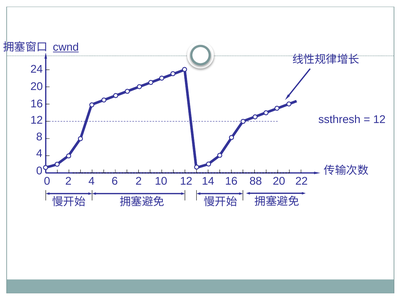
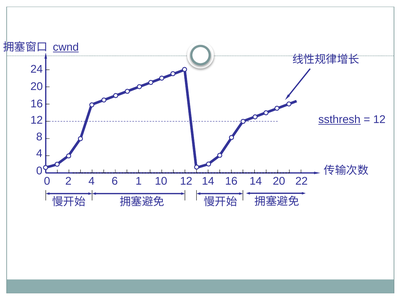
ssthresh underline: none -> present (339, 120)
6 2: 2 -> 1 (139, 182)
16 88: 88 -> 14 (256, 182)
